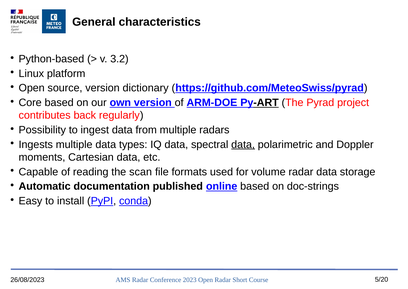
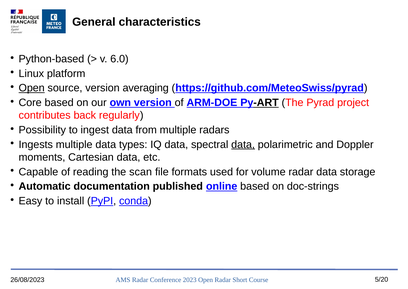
3.2: 3.2 -> 6.0 (119, 59)
Open underline: none -> present (32, 88)
dictionary: dictionary -> averaging (146, 88)
